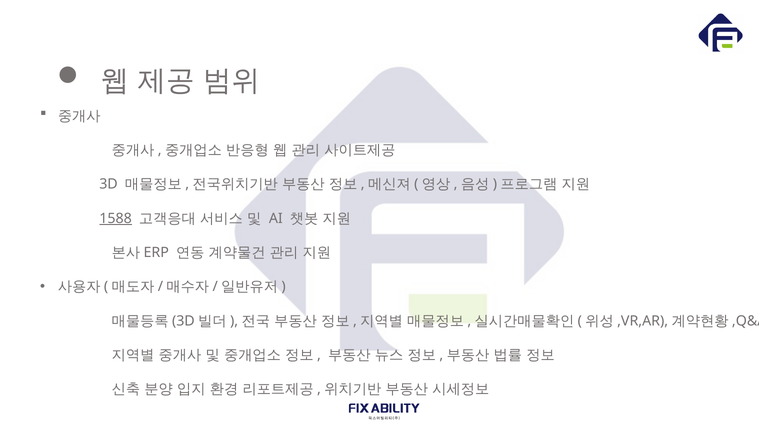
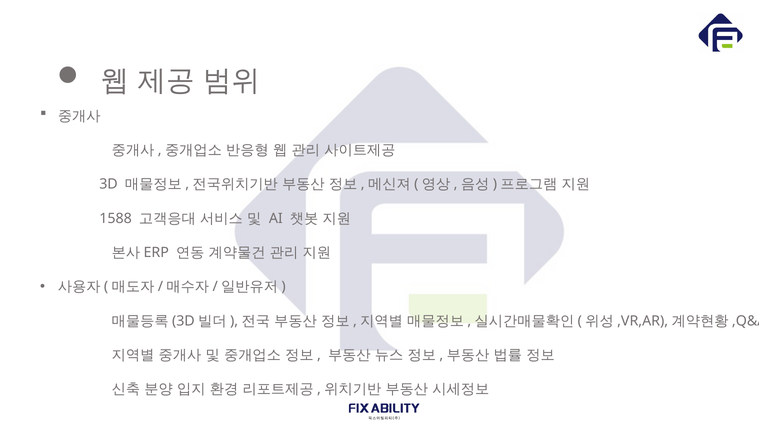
1588 underline: present -> none (116, 218)
